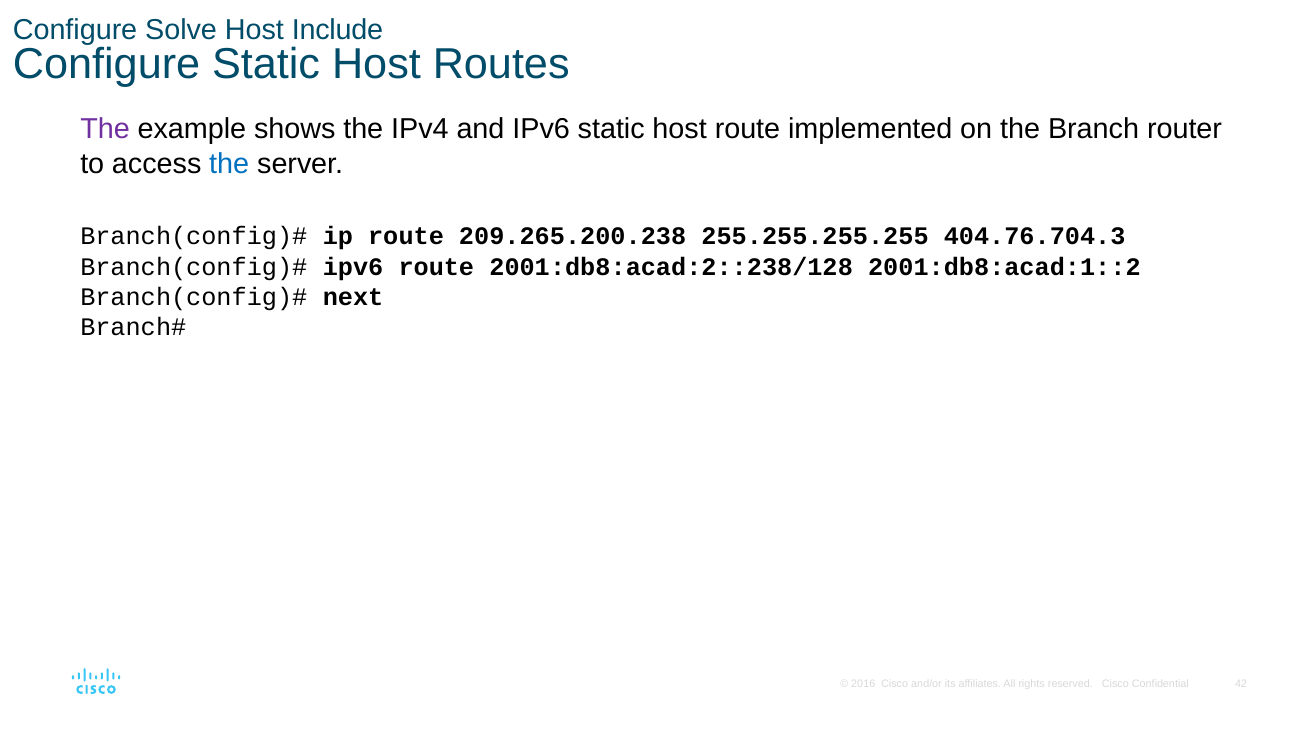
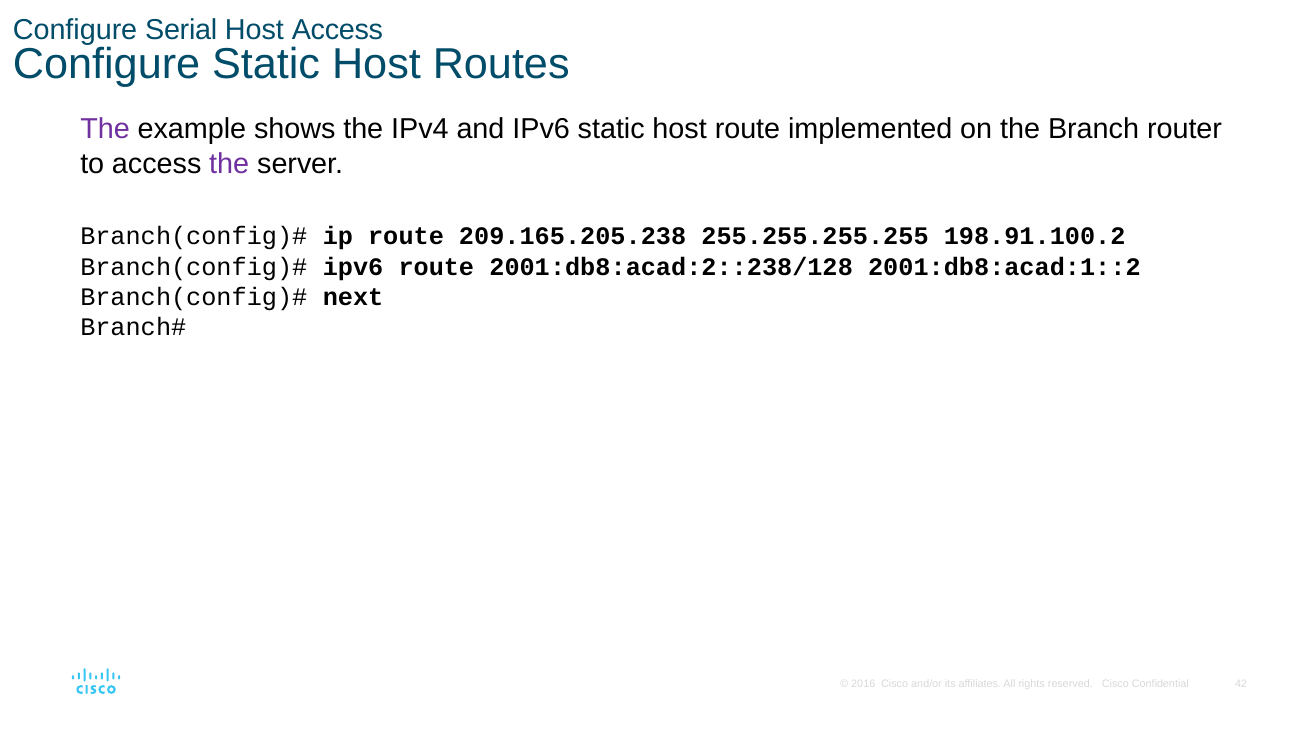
Solve: Solve -> Serial (181, 30)
Host Include: Include -> Access (337, 30)
the colour: blue -> purple (229, 164)
209.265.200.238: 209.265.200.238 -> 209.165.205.238 (573, 236)
404.76.704.3: 404.76.704.3 -> 198.91.100.2 (1035, 236)
